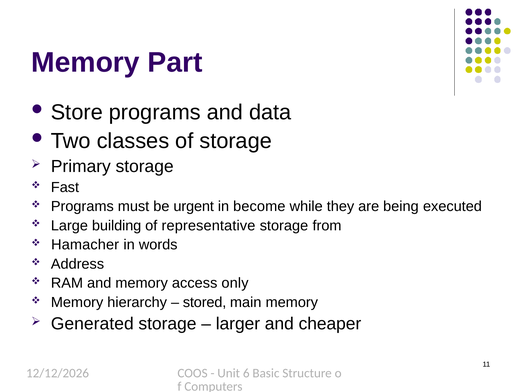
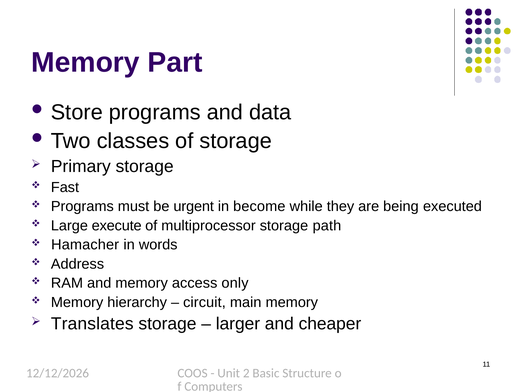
building: building -> execute (117, 225)
representative: representative -> multiprocessor (209, 225)
from: from -> path (327, 225)
stored: stored -> circuit (204, 302)
Generated: Generated -> Translates (92, 323)
6: 6 -> 2 (246, 373)
